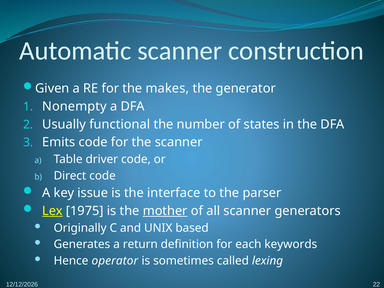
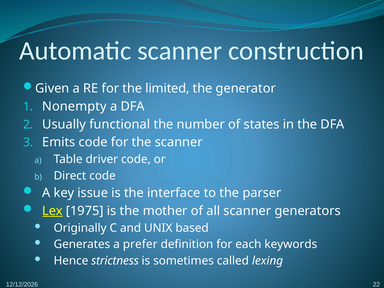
makes: makes -> limited (167, 88)
mother underline: present -> none (165, 211)
return: return -> prefer (140, 244)
operator: operator -> strictness (115, 261)
